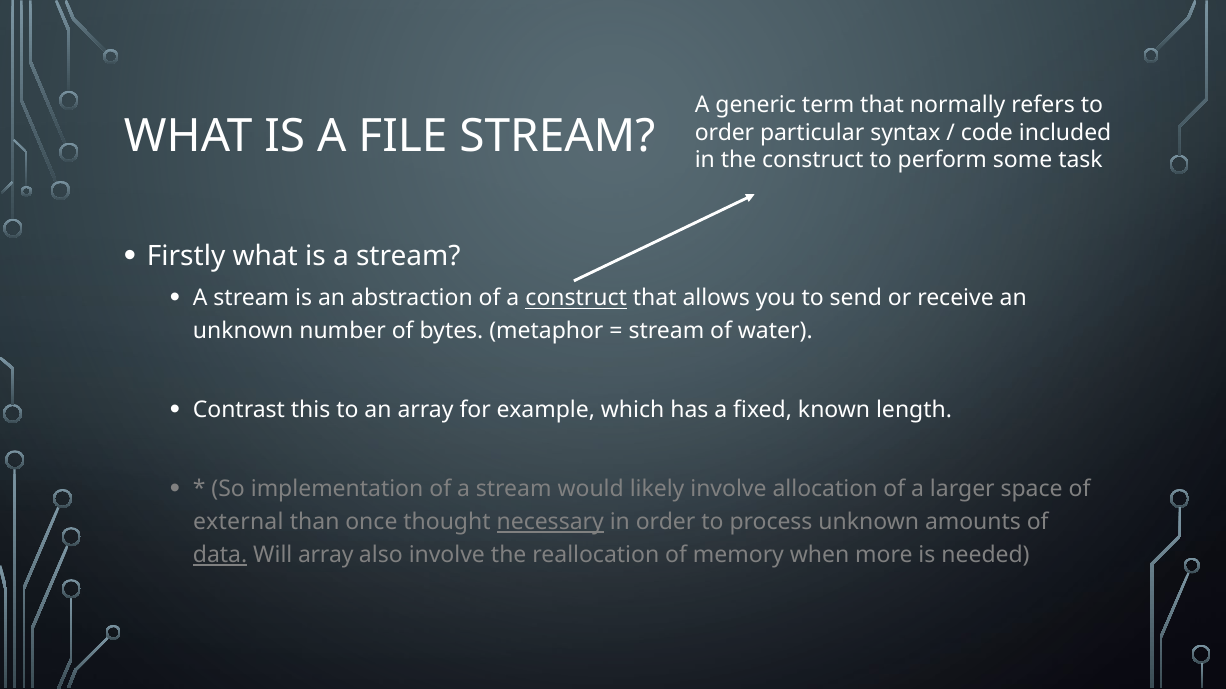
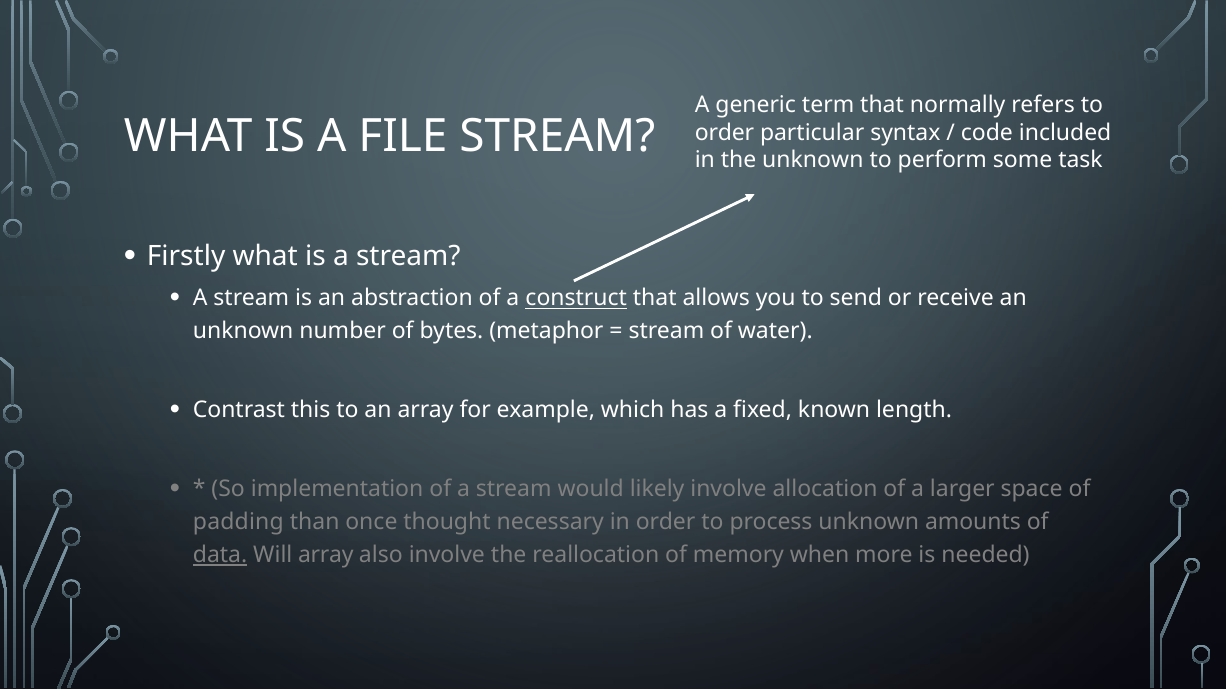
the construct: construct -> unknown (813, 160)
external: external -> padding (238, 523)
necessary underline: present -> none (550, 523)
